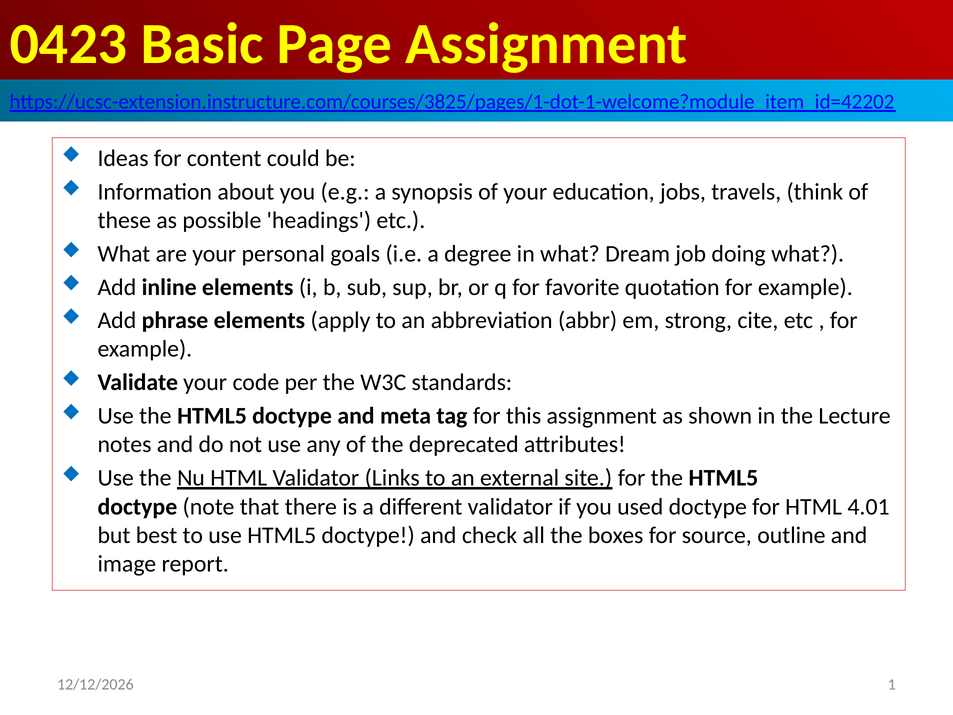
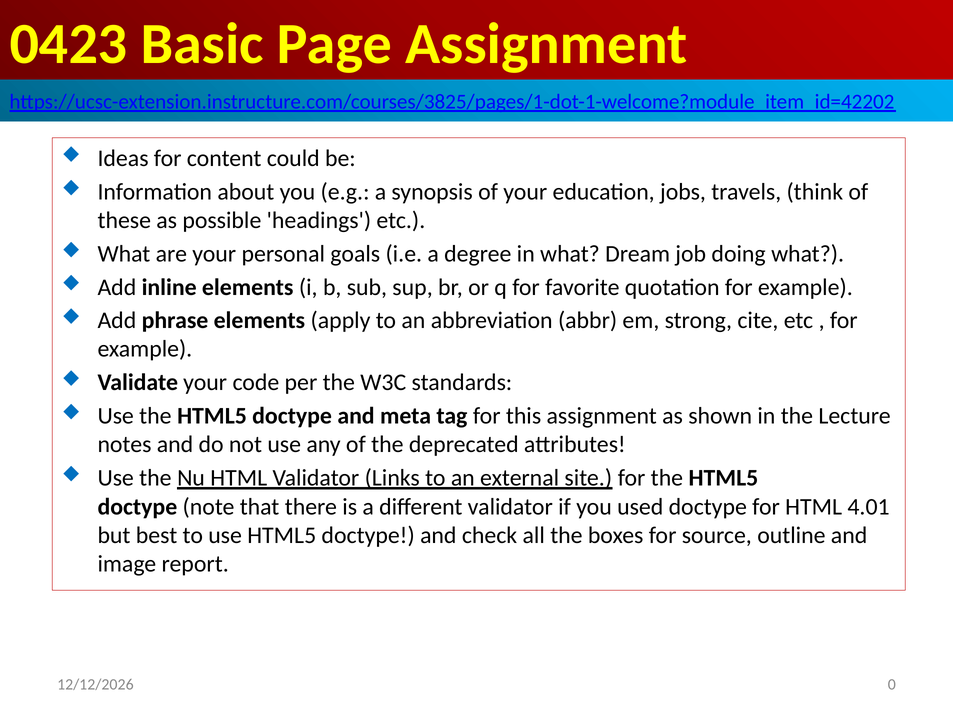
1: 1 -> 0 (892, 684)
